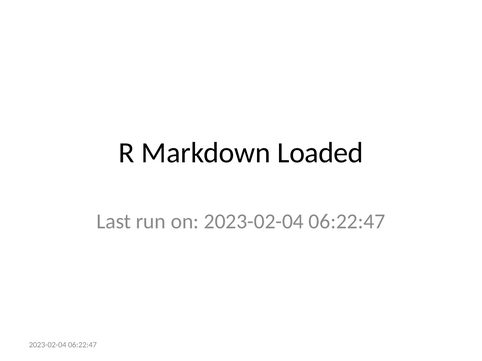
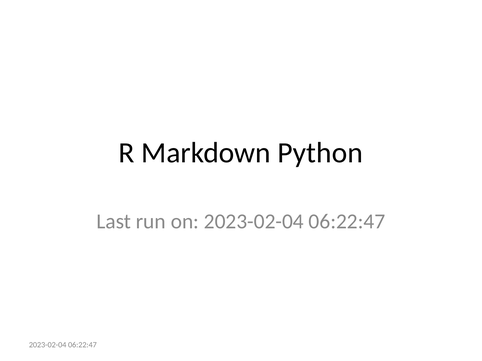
Loaded: Loaded -> Python (320, 153)
